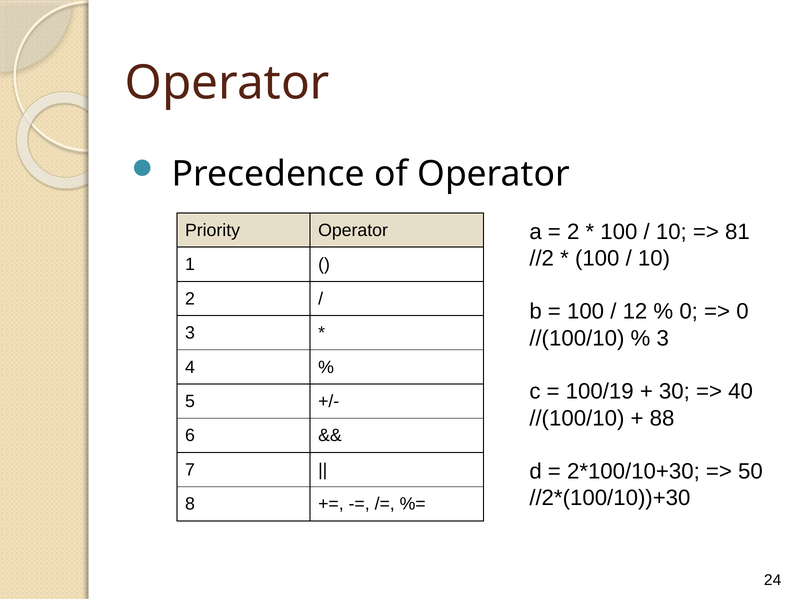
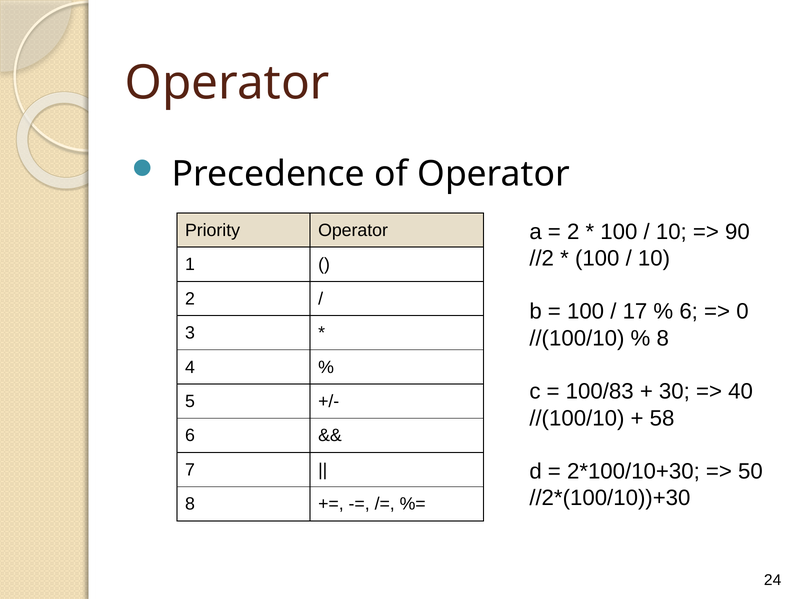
81: 81 -> 90 (737, 232)
12: 12 -> 17 (635, 312)
0: 0 -> 6 (689, 312)
3: 3 -> 8 (663, 338)
100/19: 100/19 -> 100/83 (600, 392)
88: 88 -> 58 (662, 418)
